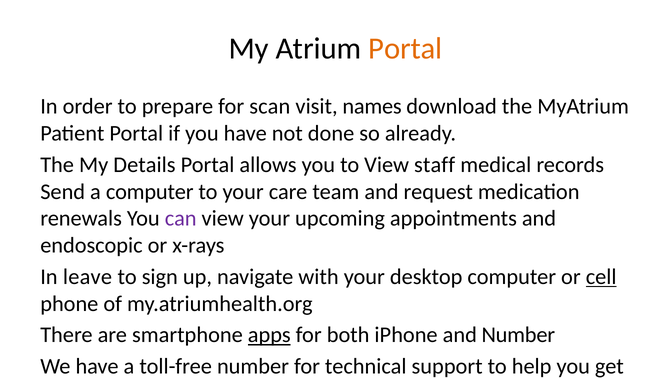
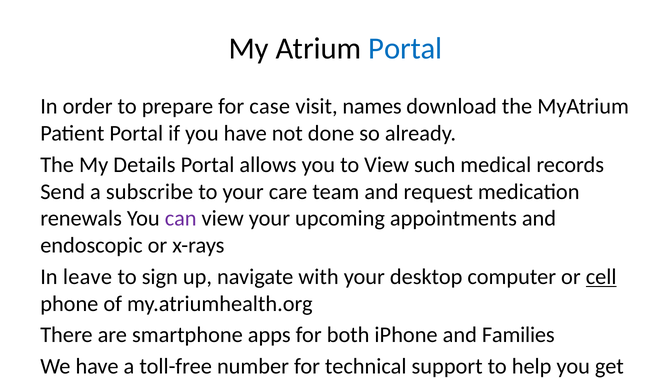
Portal colour: orange -> blue (405, 49)
scan: scan -> case (270, 106)
staff: staff -> such (435, 165)
a computer: computer -> subscribe (150, 191)
apps underline: present -> none (269, 335)
and Number: Number -> Families (518, 335)
